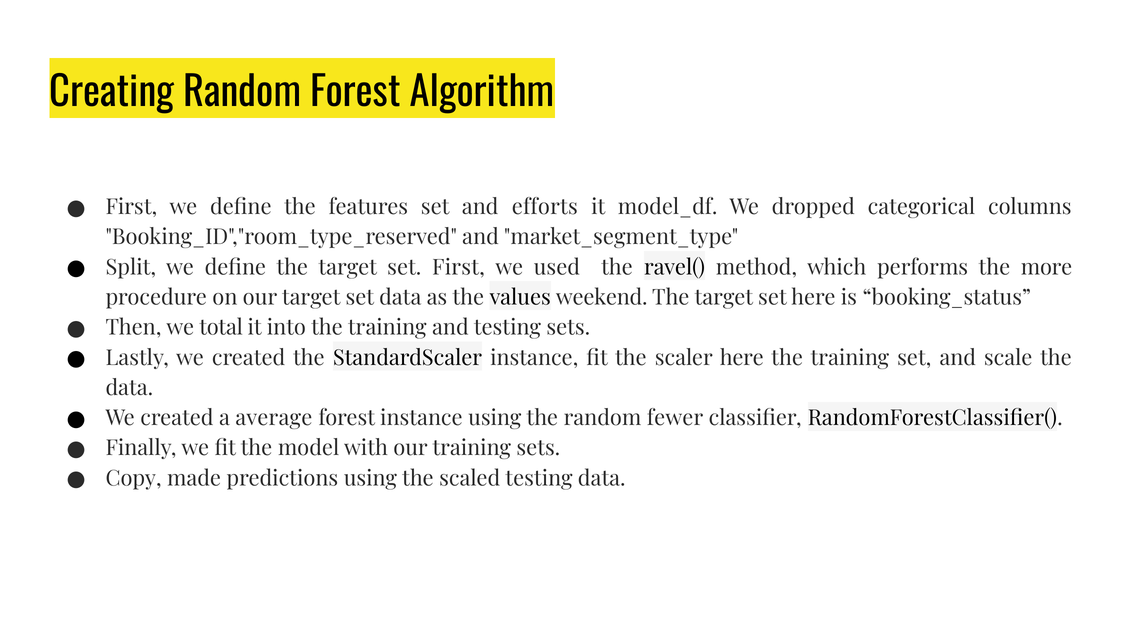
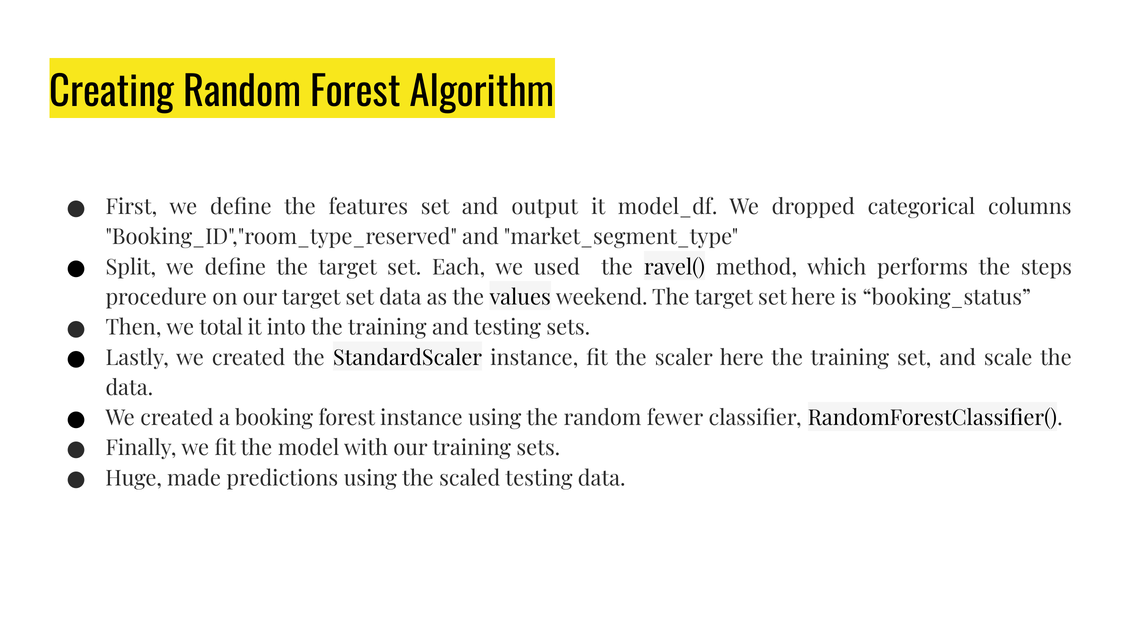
efforts: efforts -> output (545, 207)
set First: First -> Each (459, 267)
more: more -> steps (1046, 267)
average: average -> booking (274, 418)
Copy: Copy -> Huge (134, 479)
